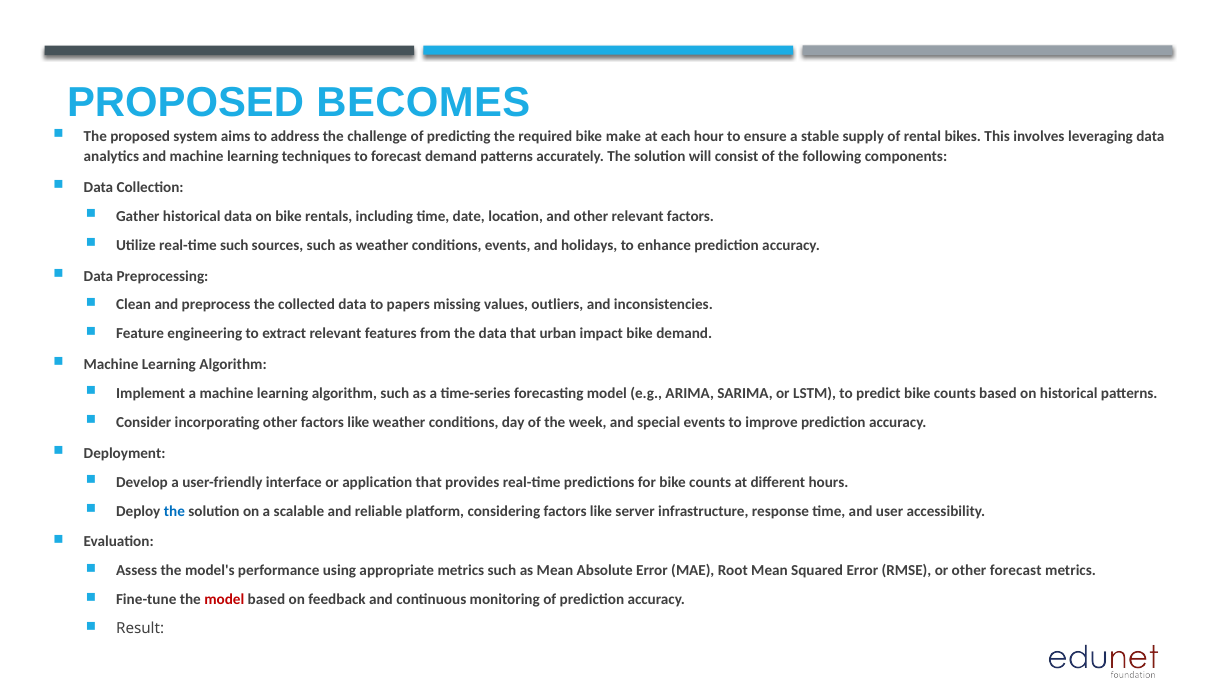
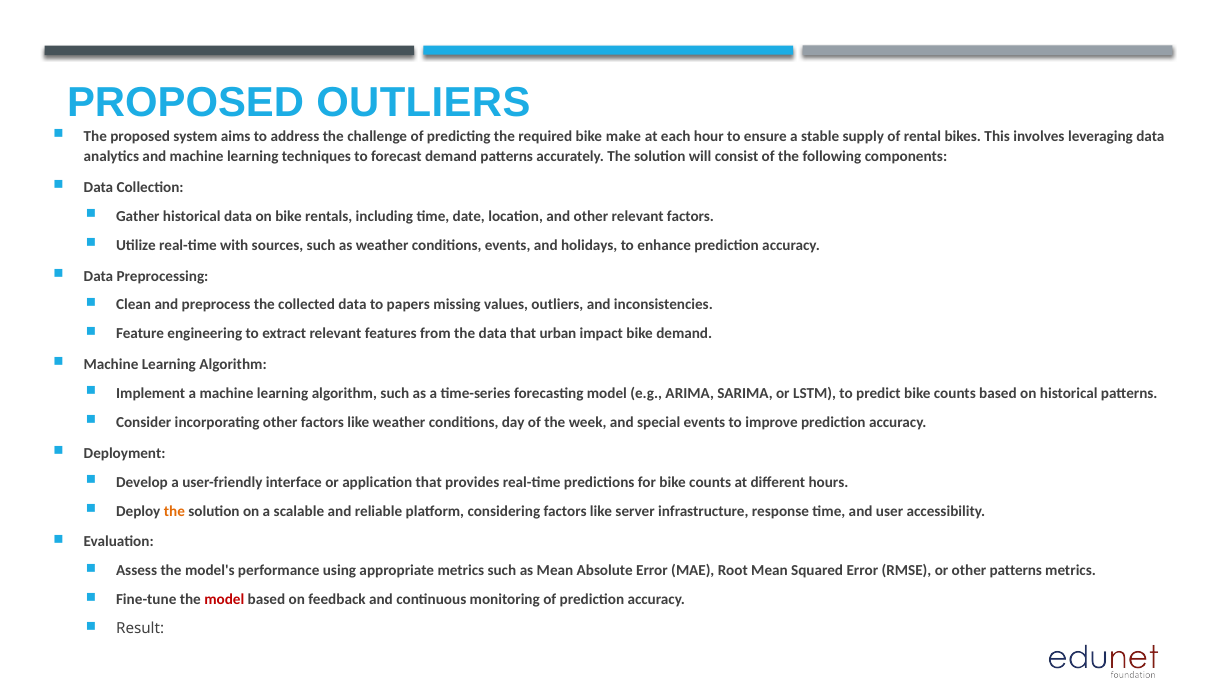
PROPOSED BECOMES: BECOMES -> OUTLIERS (423, 103)
real-time such: such -> with (234, 245)
the colour: blue -> orange (174, 511)
other forecast: forecast -> patterns (1016, 570)
